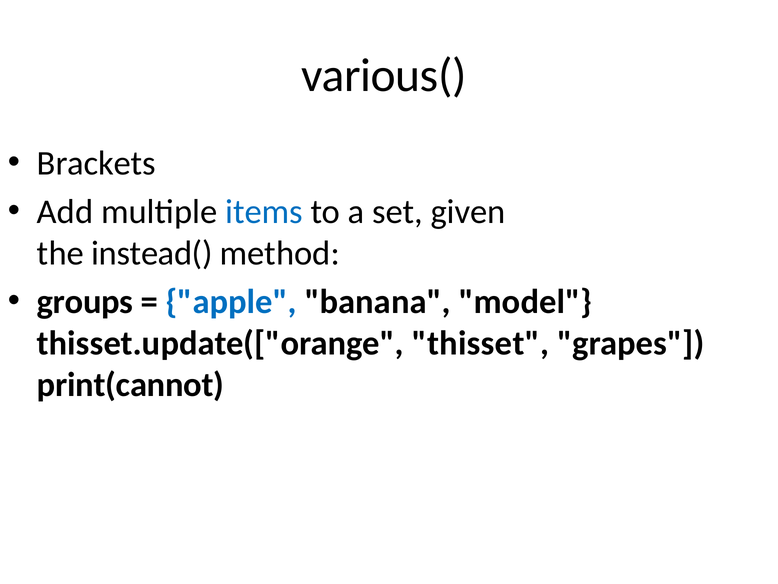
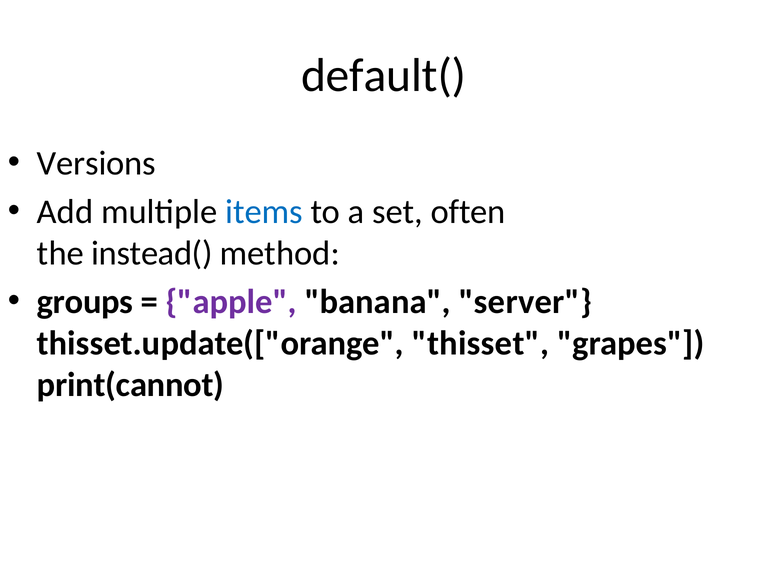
various(: various( -> default( (384, 75)
Brackets: Brackets -> Versions (96, 163)
given: given -> often (468, 212)
apple colour: blue -> purple (231, 302)
model: model -> server (525, 302)
